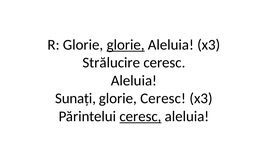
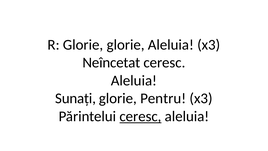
glorie underline: present -> none (126, 45)
Strălucire: Strălucire -> Neîncetat (111, 63)
glorie Ceresc: Ceresc -> Pentru (163, 98)
